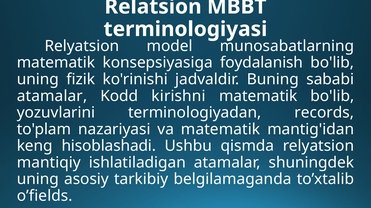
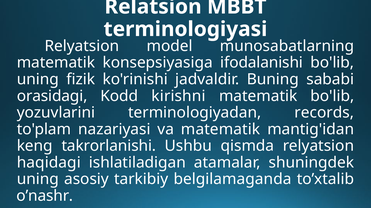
foydalanish: foydalanish -> ifodalanishi (262, 63)
atamalar: atamalar -> orasidagi (52, 96)
hisoblashadi: hisoblashadi -> takrorlanishi (109, 146)
mantiqiy: mantiqiy -> haqidagi (49, 163)
o’fields: o’fields -> o’nashr (45, 196)
